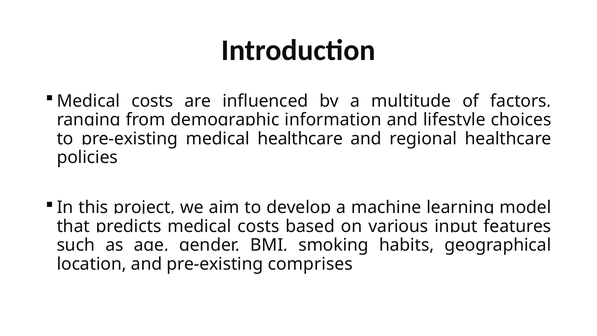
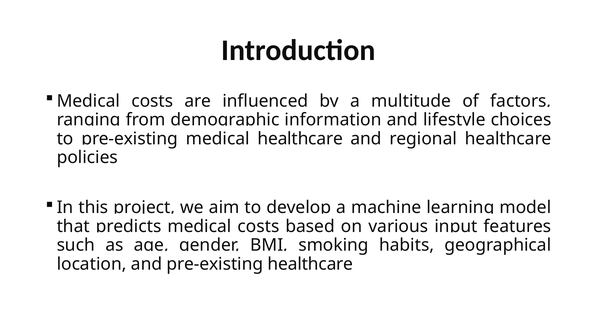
pre-existing comprises: comprises -> healthcare (310, 264)
